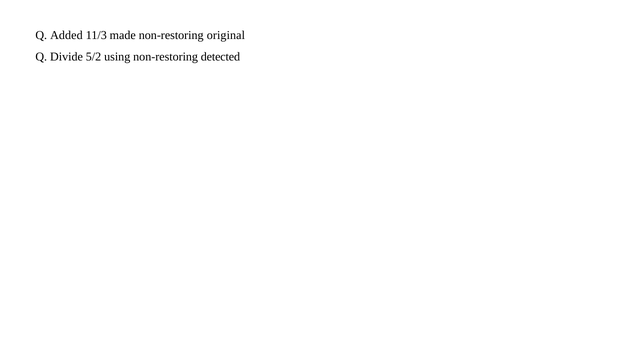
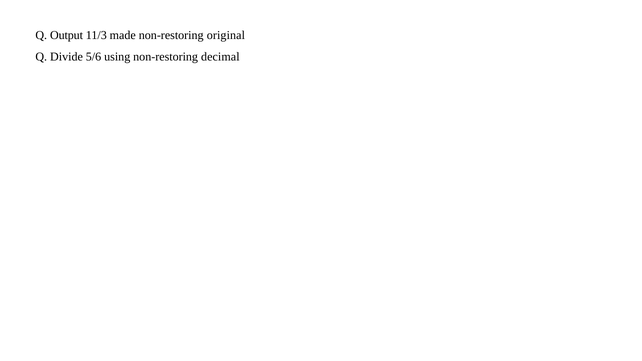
Added: Added -> Output (67, 35)
5/2: 5/2 -> 5/6 (94, 57)
detected: detected -> decimal (220, 57)
